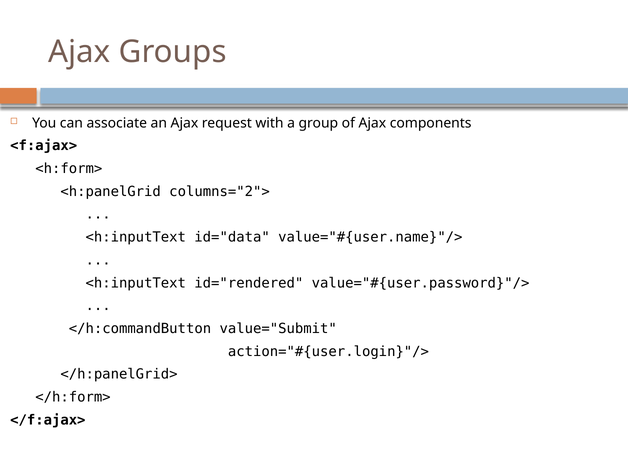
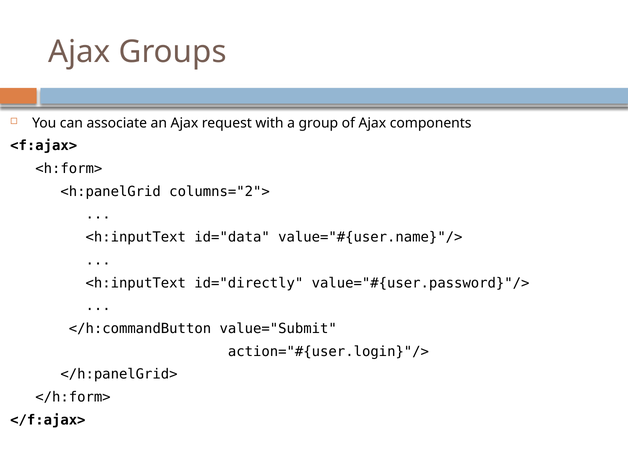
id="rendered: id="rendered -> id="directly (249, 283)
